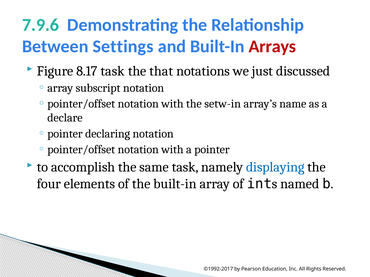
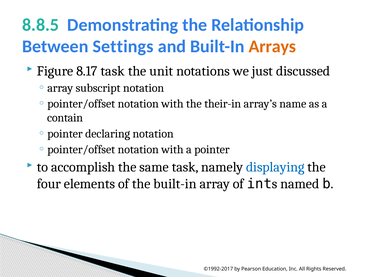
7.9.6: 7.9.6 -> 8.8.5 (41, 25)
Arrays colour: red -> orange (272, 47)
that: that -> unit (161, 71)
setw-in: setw-in -> their-in (223, 104)
declare: declare -> contain (65, 118)
